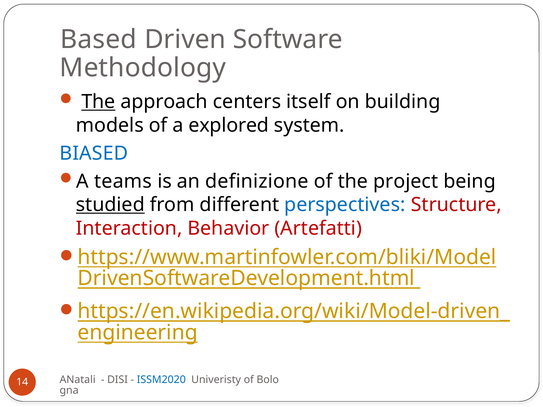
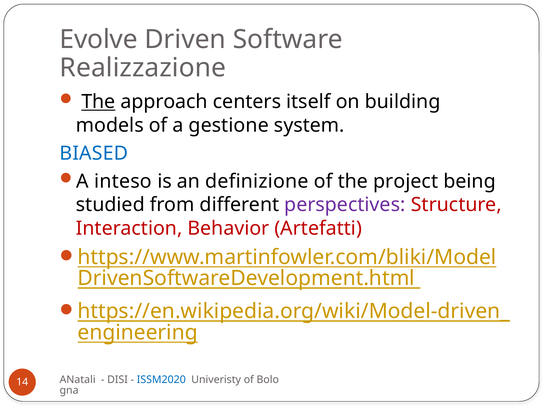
Based: Based -> Evolve (99, 39)
Methodology: Methodology -> Realizzazione (143, 68)
explored: explored -> gestione (229, 125)
teams: teams -> inteso (123, 181)
studied underline: present -> none (110, 205)
perspectives colour: blue -> purple (345, 205)
